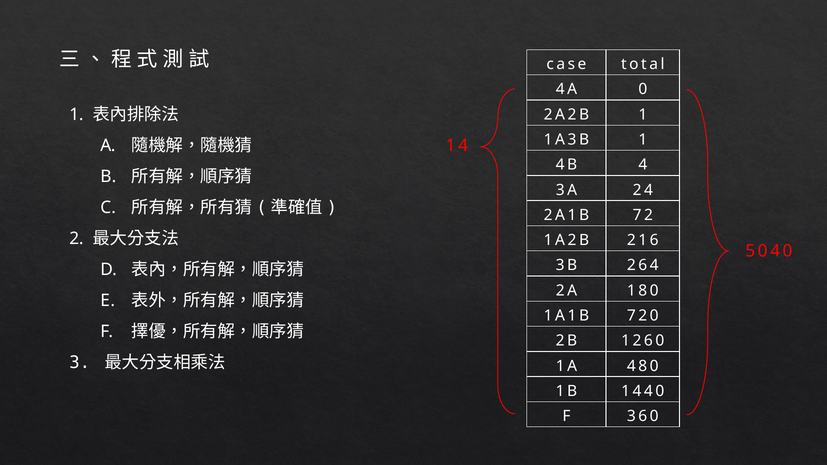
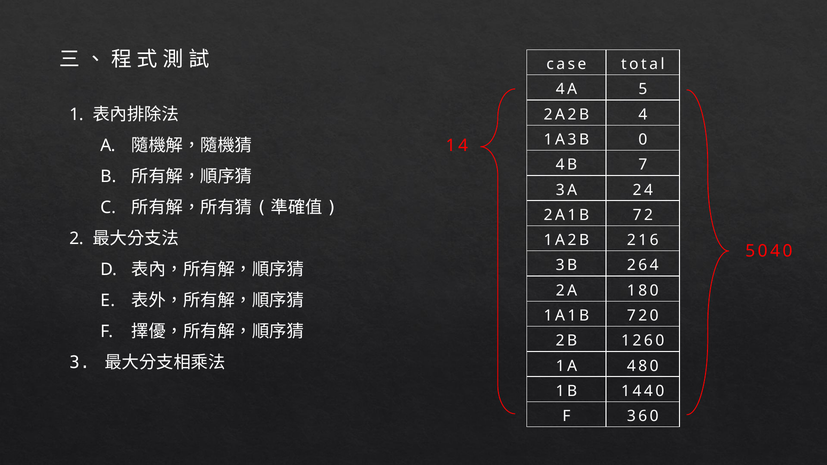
0: 0 -> 5 (643, 89)
2A2B 1: 1 -> 4 (643, 115)
1A3B 1: 1 -> 0 (643, 140)
4: 4 -> 7 (643, 165)
